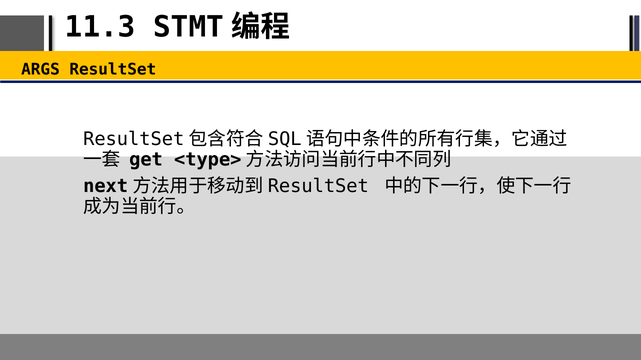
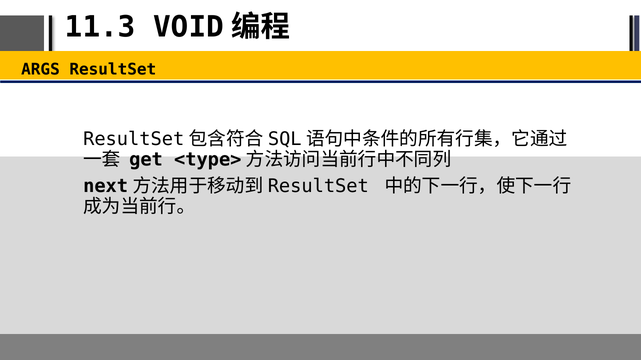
STMT: STMT -> VOID (189, 27)
